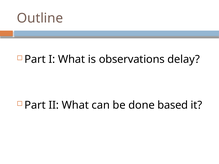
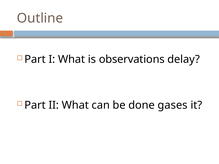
based: based -> gases (173, 105)
